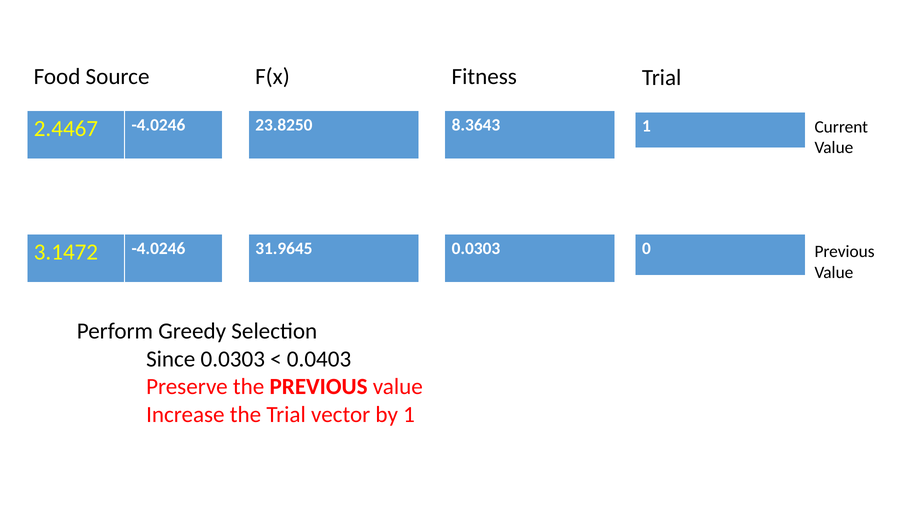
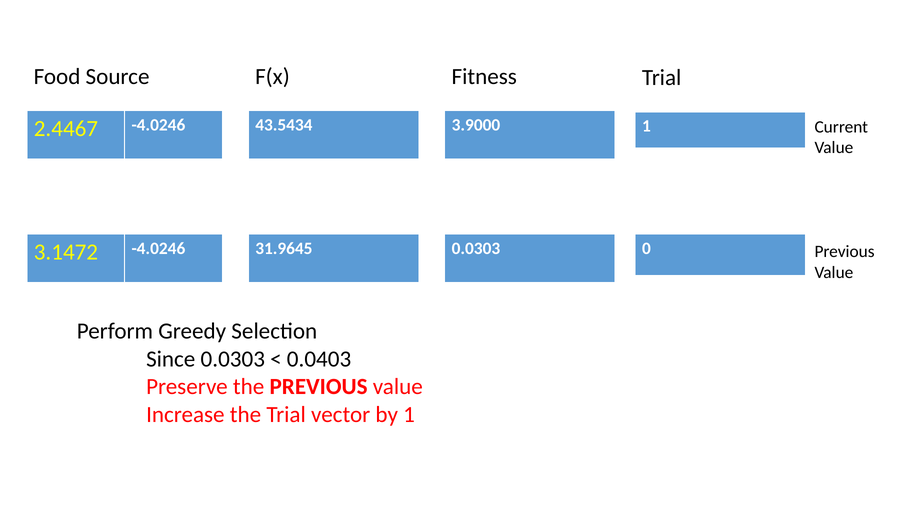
8.3643: 8.3643 -> 3.9000 (476, 125)
23.8250: 23.8250 -> 43.5434 (284, 125)
